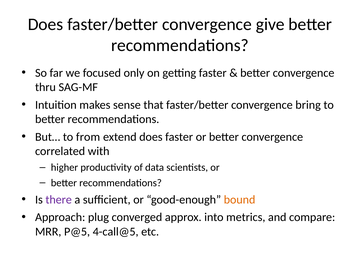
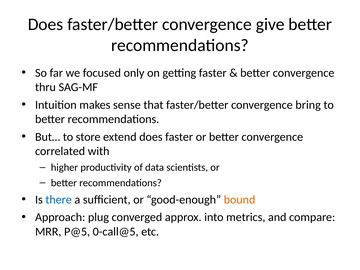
from: from -> store (88, 137)
there colour: purple -> blue (59, 200)
4-call@5: 4-call@5 -> 0-call@5 (116, 232)
